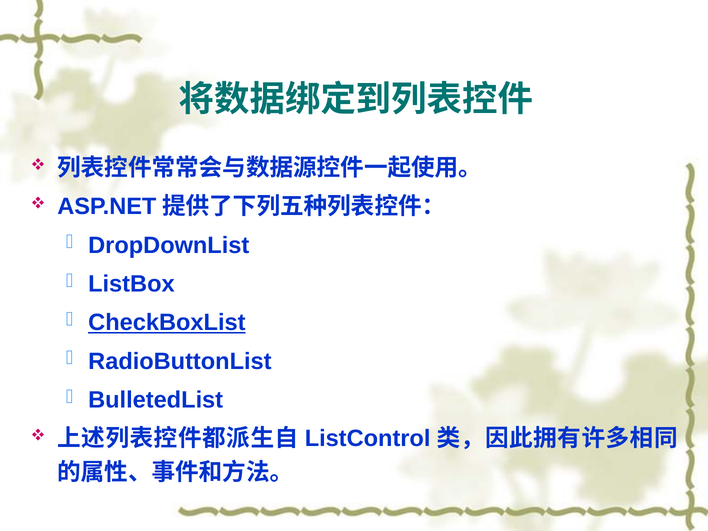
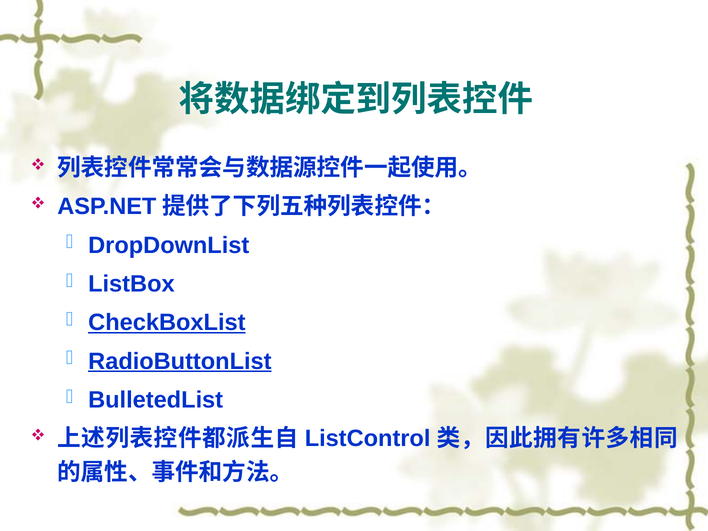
RadioButtonList underline: none -> present (180, 361)
